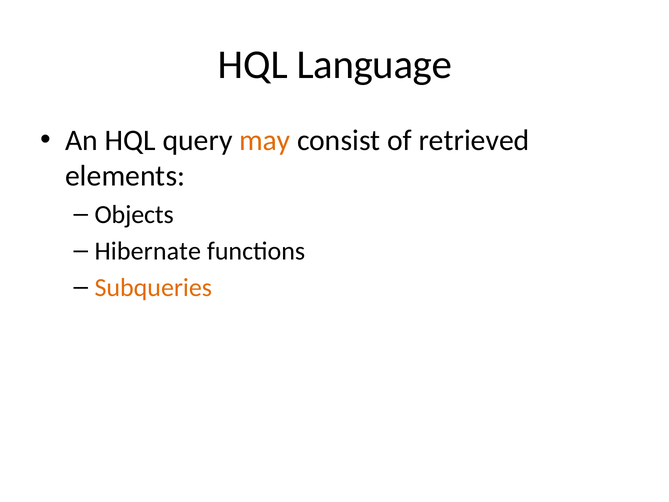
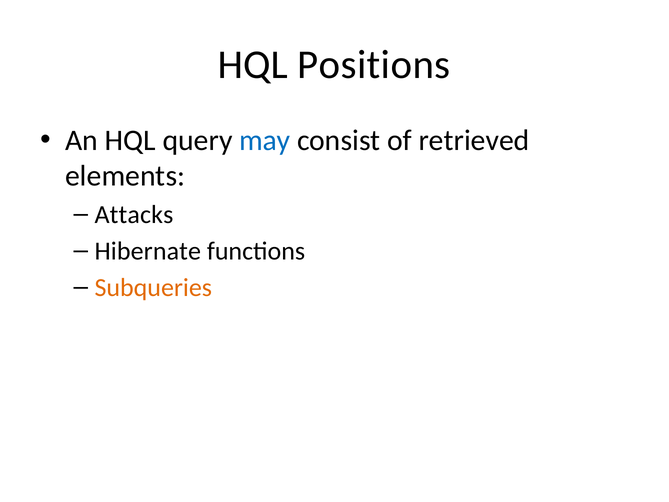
Language: Language -> Positions (374, 65)
may colour: orange -> blue (265, 140)
Objects: Objects -> Attacks (134, 214)
